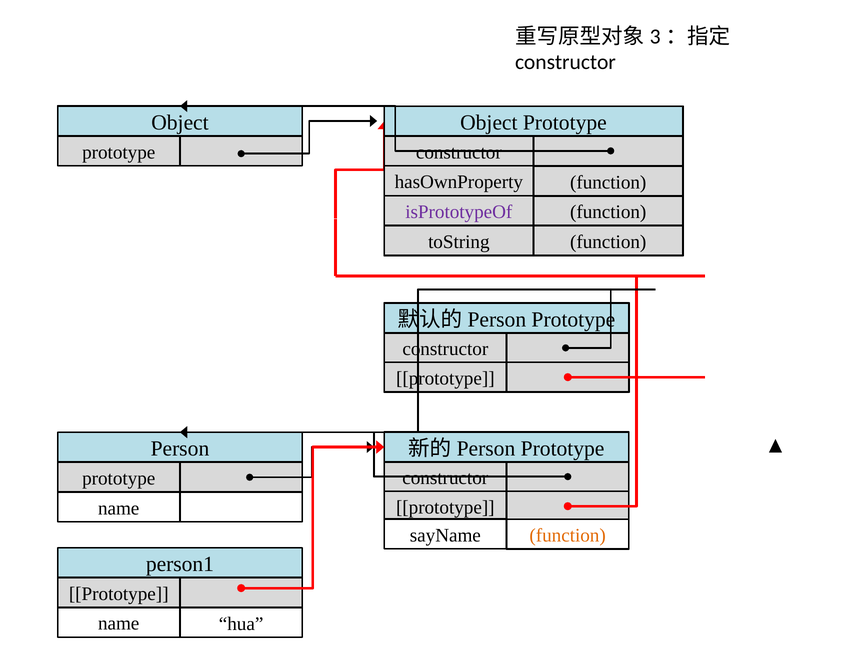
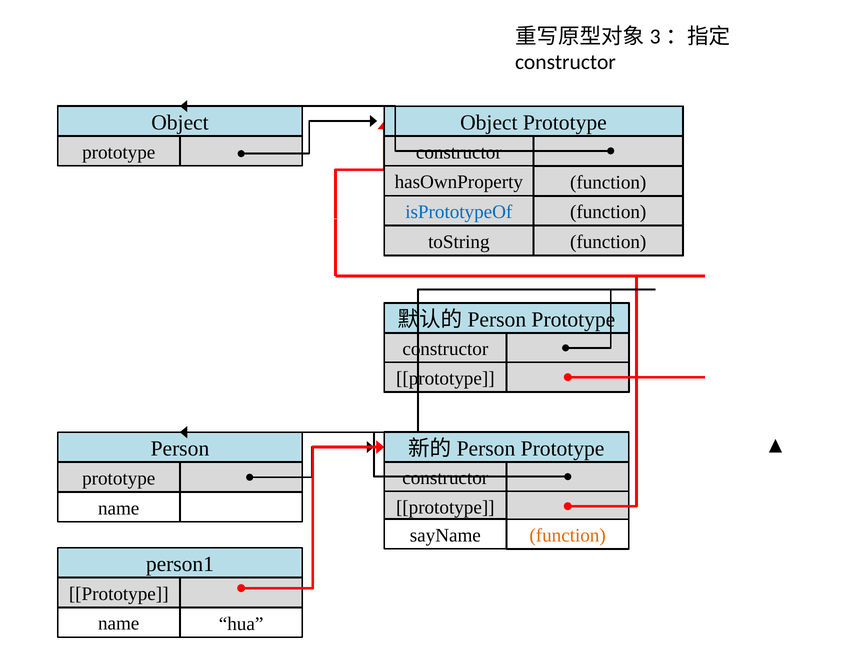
isPrototypeOf colour: purple -> blue (459, 212)
